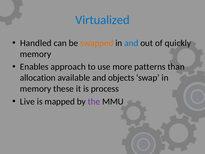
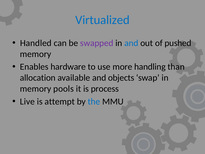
swapped colour: orange -> purple (97, 43)
quickly: quickly -> pushed (178, 43)
approach: approach -> hardware (68, 67)
patterns: patterns -> handling (150, 67)
these: these -> pools (64, 89)
mapped: mapped -> attempt (60, 101)
the colour: purple -> blue (94, 101)
